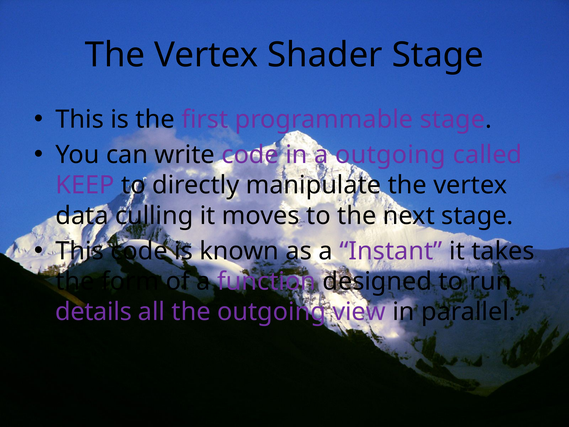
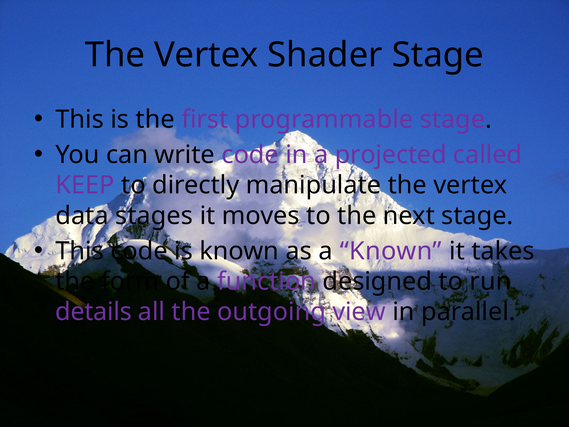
a outgoing: outgoing -> projected (391, 155)
culling: culling -> stages (154, 216)
a Instant: Instant -> Known (391, 251)
